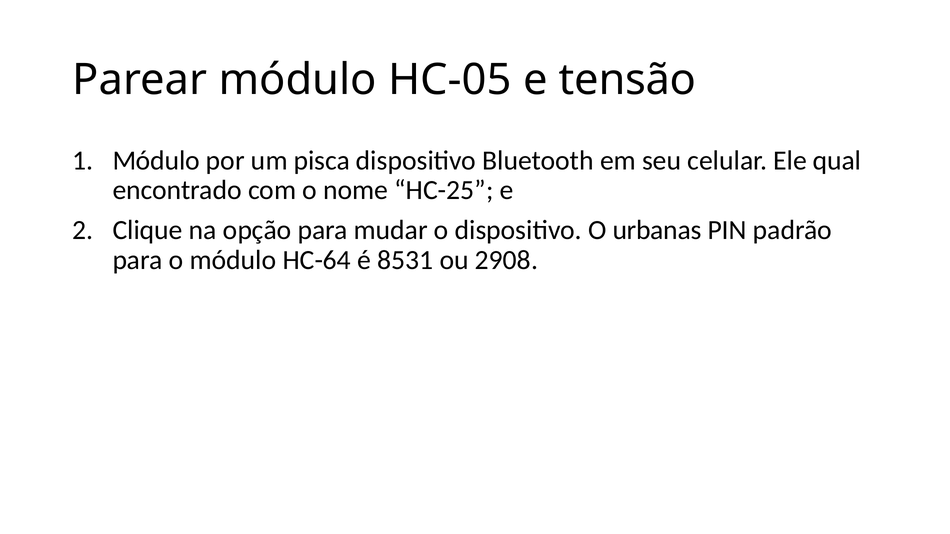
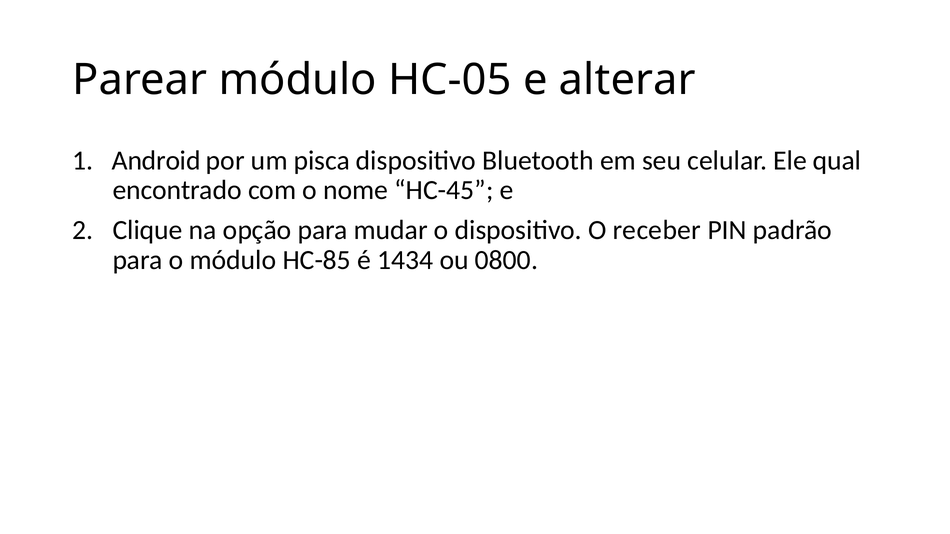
tensão: tensão -> alterar (627, 80)
Módulo: Módulo -> Android (156, 161)
HC-25: HC-25 -> HC-45 (444, 190)
urbanas: urbanas -> receber (657, 230)
HC-64: HC-64 -> HC-85 (317, 260)
8531: 8531 -> 1434 (405, 260)
2908: 2908 -> 0800 (506, 260)
